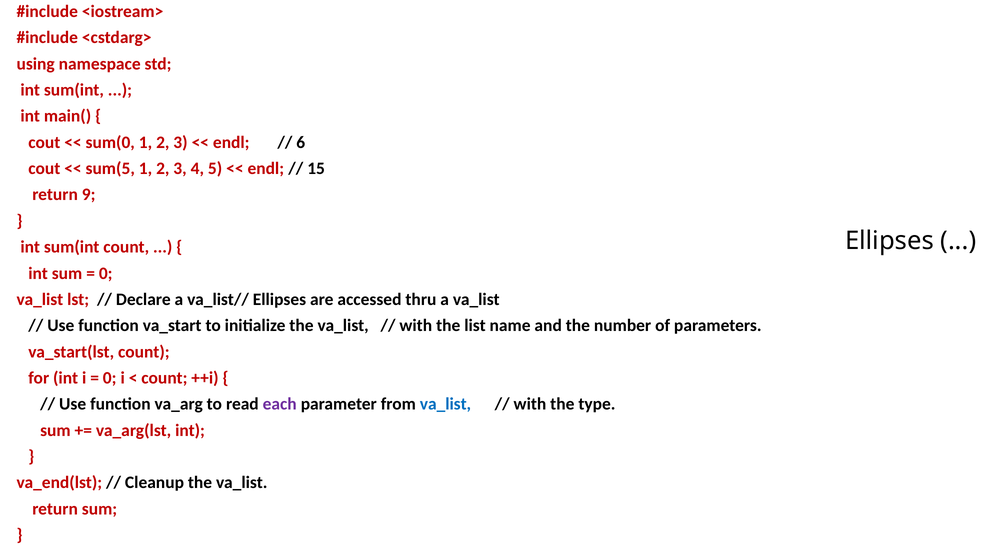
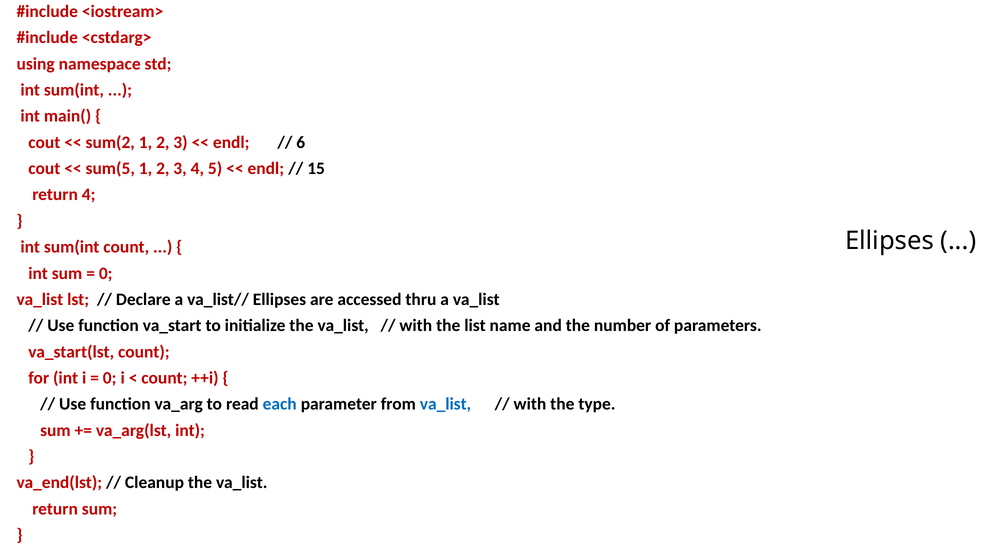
sum(0: sum(0 -> sum(2 (110, 142)
return 9: 9 -> 4 (89, 195)
each colour: purple -> blue (280, 404)
